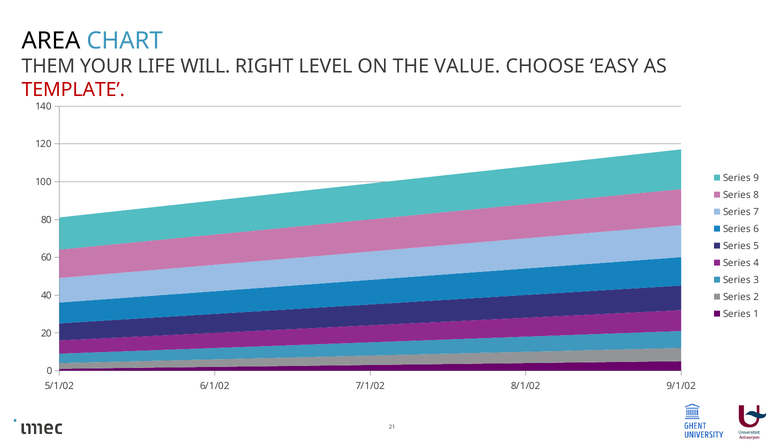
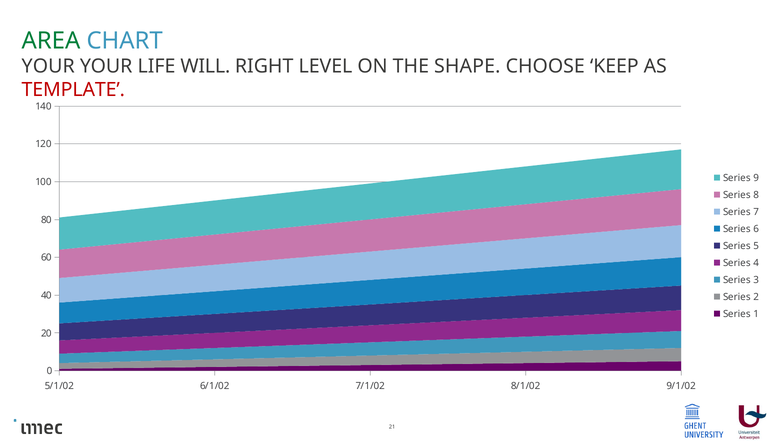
AREA colour: black -> green (51, 41)
THEM: THEM -> YOUR (48, 66)
VALUE: VALUE -> SHAPE (467, 66)
EASY: EASY -> KEEP (614, 66)
